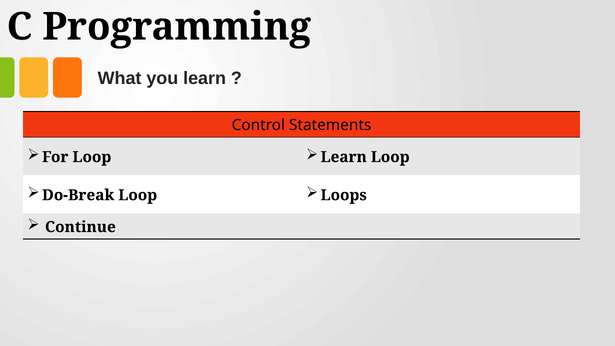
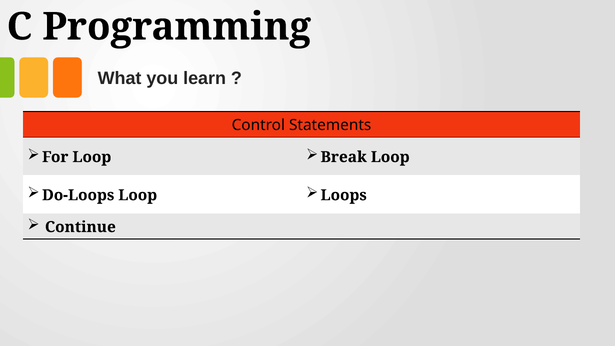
Learn: Learn -> Break (344, 157)
Do-Break: Do-Break -> Do-Loops (78, 195)
